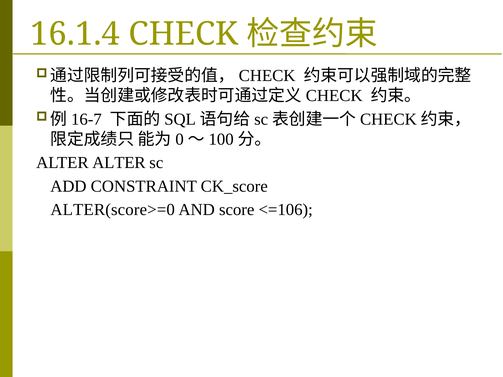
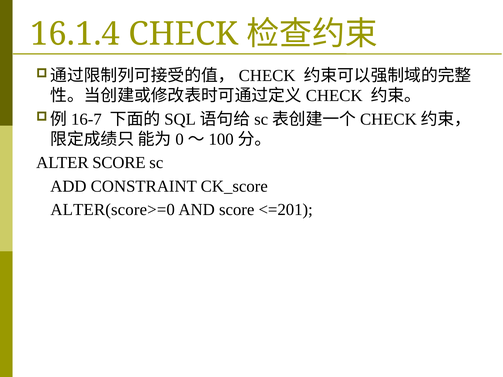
ALTER ALTER: ALTER -> SCORE (119, 163)
<=106: <=106 -> <=201 (286, 210)
